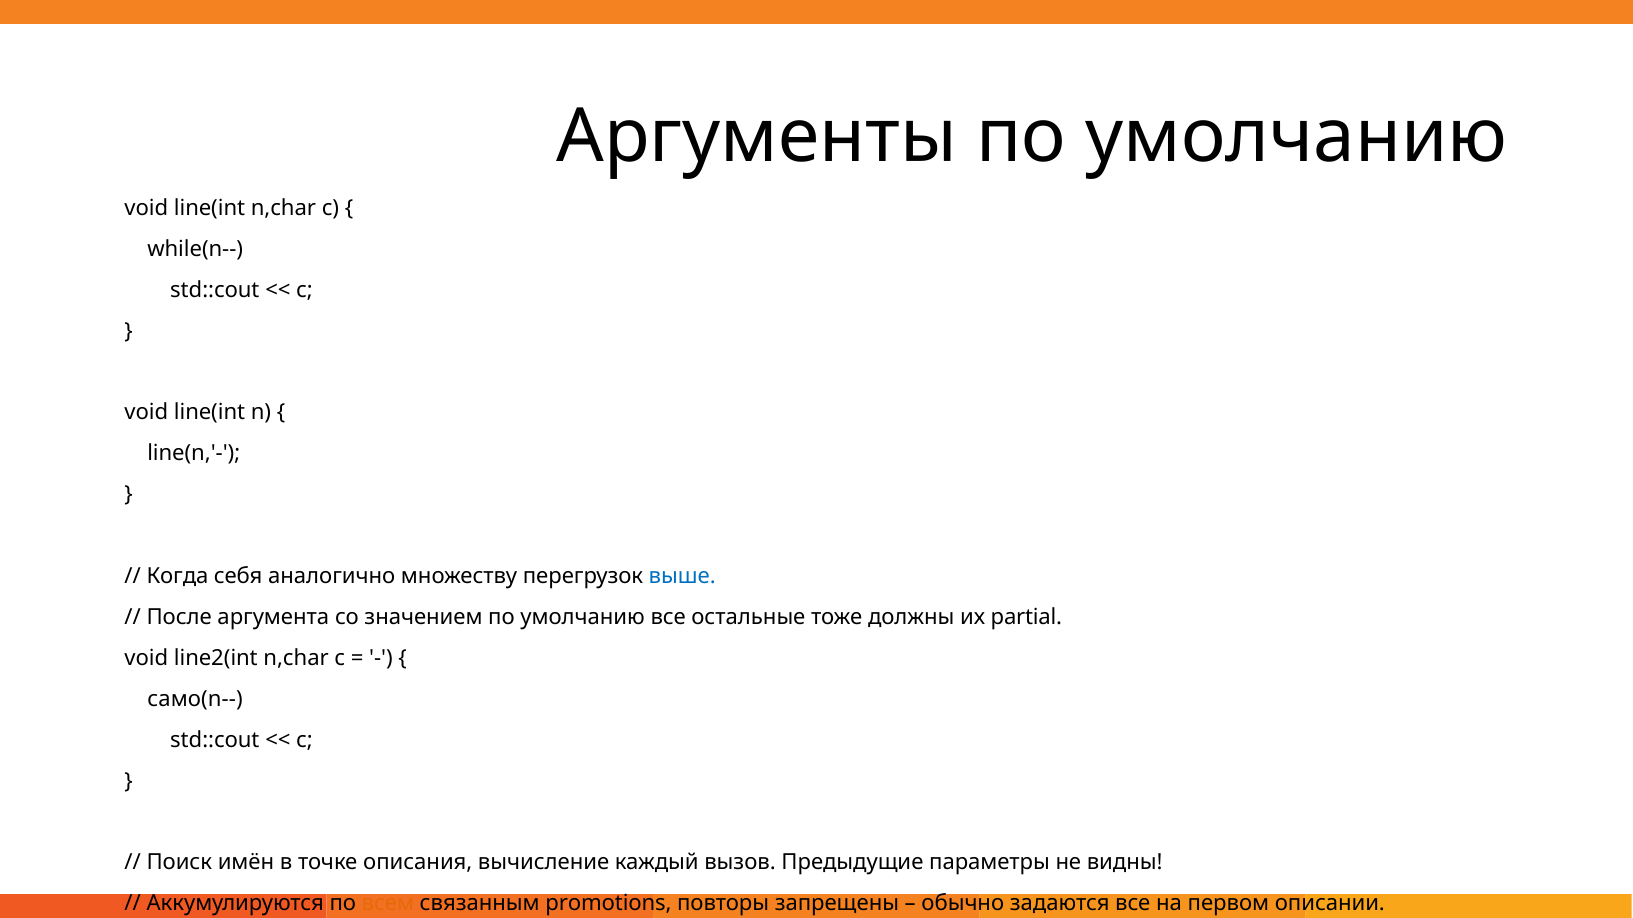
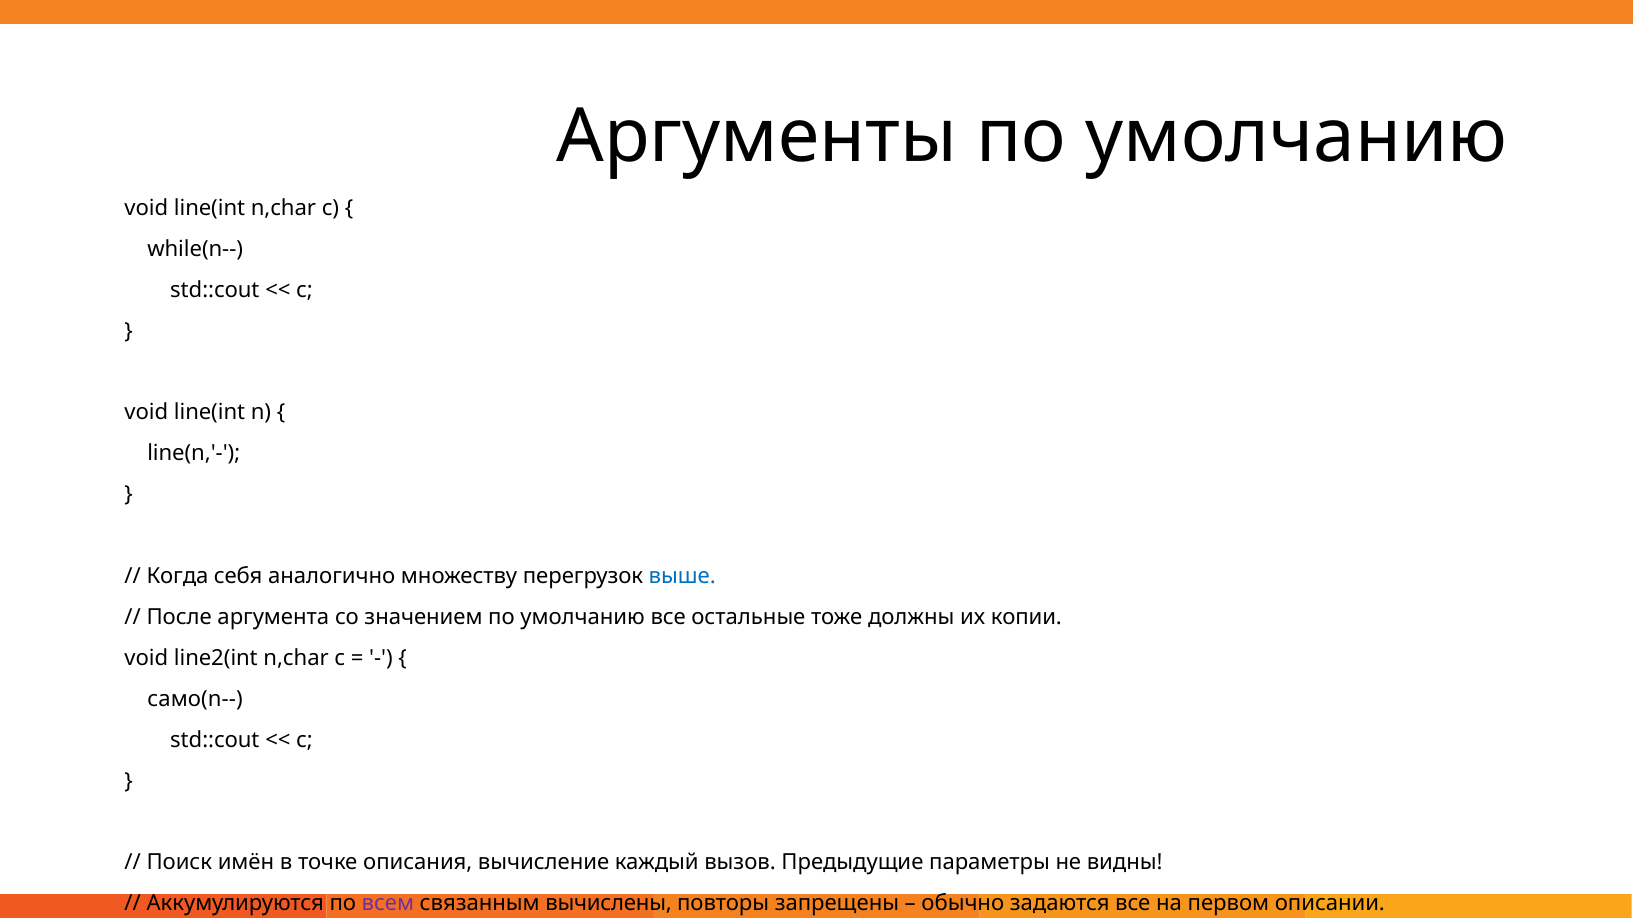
partial: partial -> копии (1026, 618)
всем colour: orange -> purple (388, 904)
promotions: promotions -> вычислены (609, 904)
